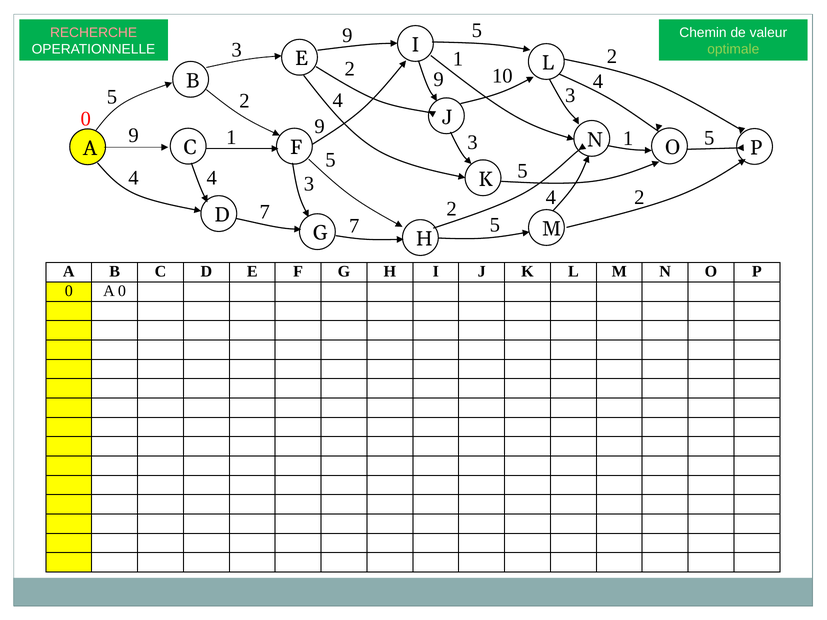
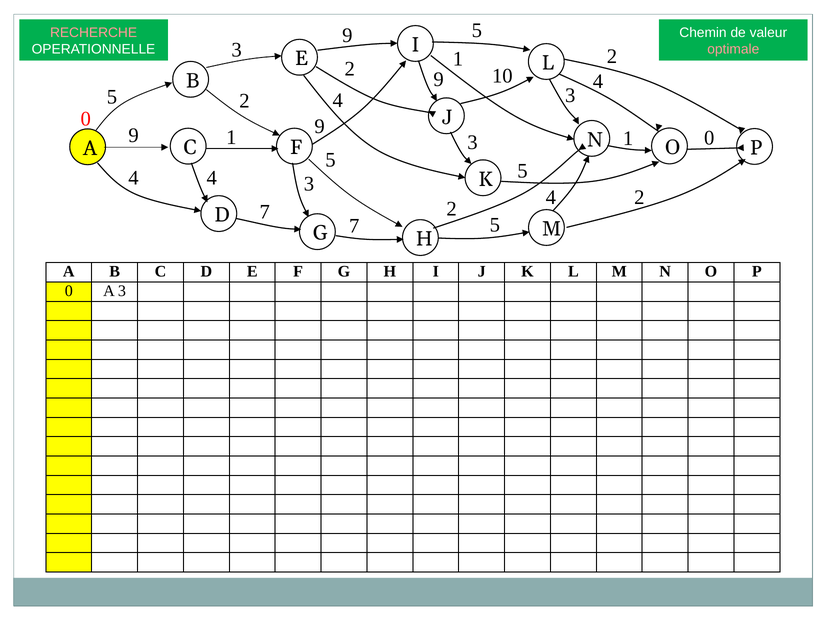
optimale colour: light green -> pink (733, 49)
5: 5 -> 0 (709, 138)
A 0: 0 -> 3 (122, 291)
